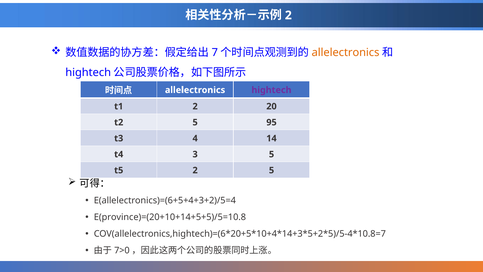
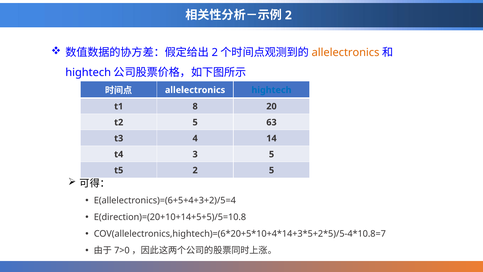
7: 7 -> 2 (215, 52)
hightech colour: purple -> blue (271, 90)
t1 2: 2 -> 8 (195, 106)
95: 95 -> 63 (272, 122)
E(province)=(20+10+14+5+5)/5=10.8: E(province)=(20+10+14+5+5)/5=10.8 -> E(direction)=(20+10+14+5+5)/5=10.8 (170, 217)
